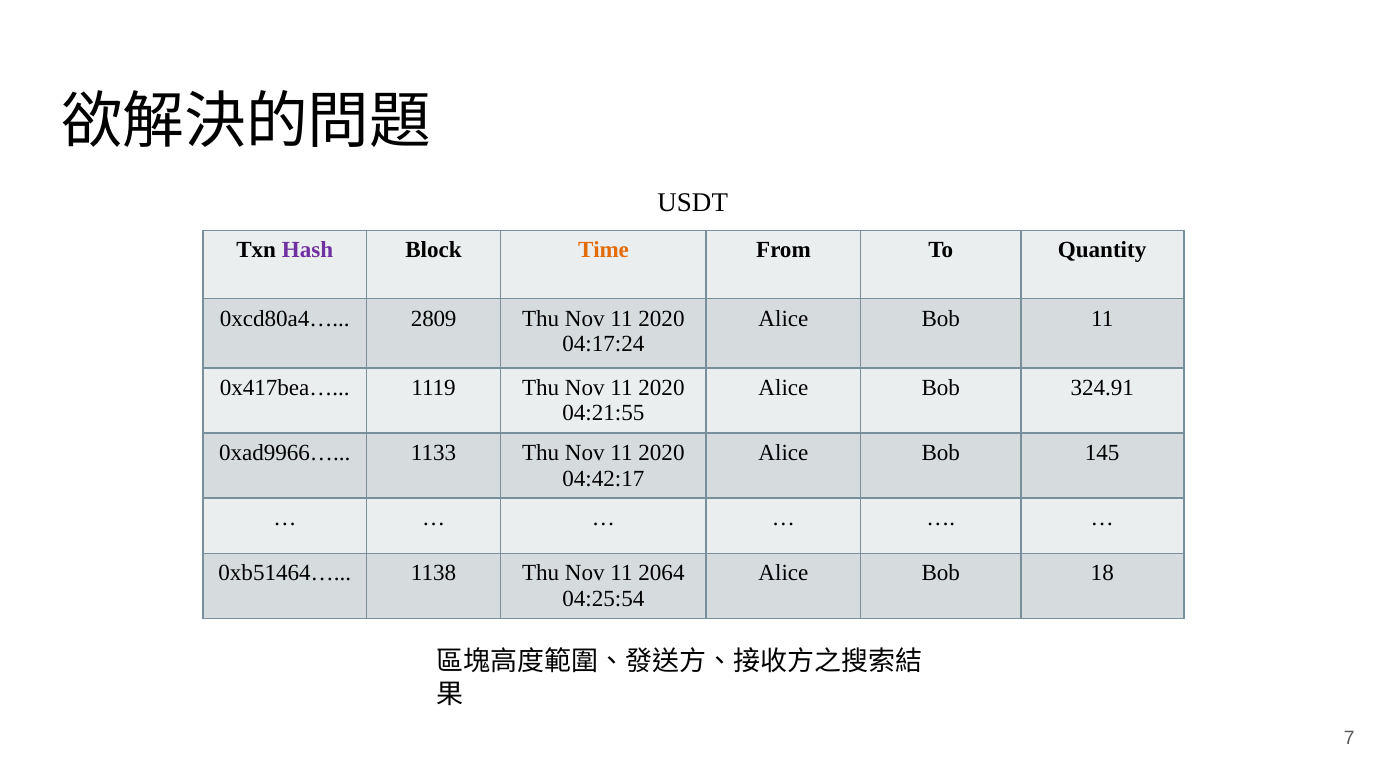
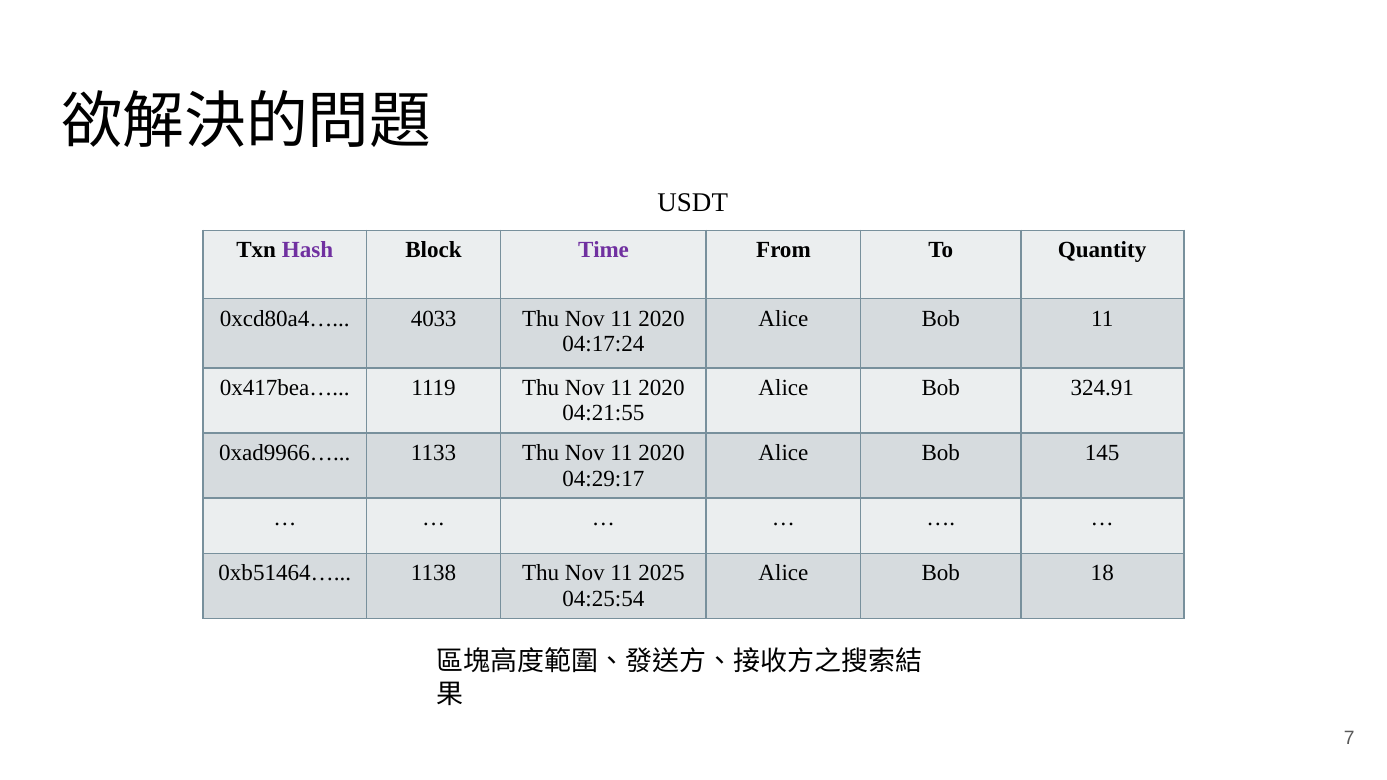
Time colour: orange -> purple (603, 250)
2809: 2809 -> 4033 (434, 319)
04:42:17: 04:42:17 -> 04:29:17 (603, 479)
2064: 2064 -> 2025 (662, 573)
